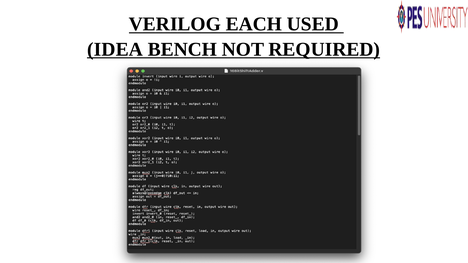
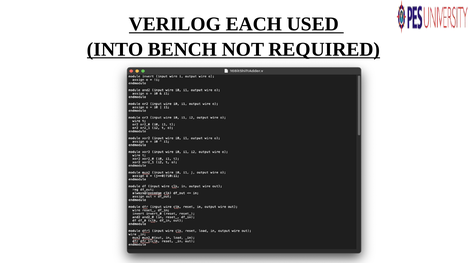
IDEA: IDEA -> INTO (115, 49)
